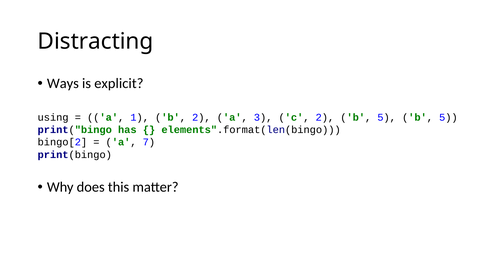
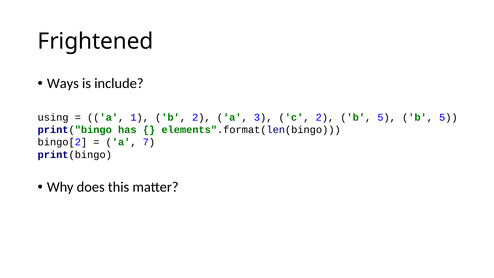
Distracting: Distracting -> Frightened (96, 41)
explicit: explicit -> include (119, 84)
